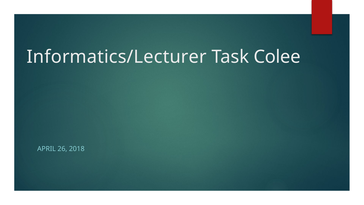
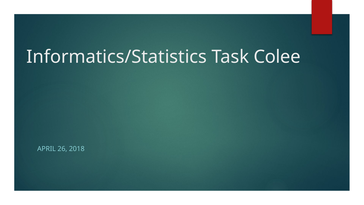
Informatics/Lecturer: Informatics/Lecturer -> Informatics/Statistics (117, 57)
